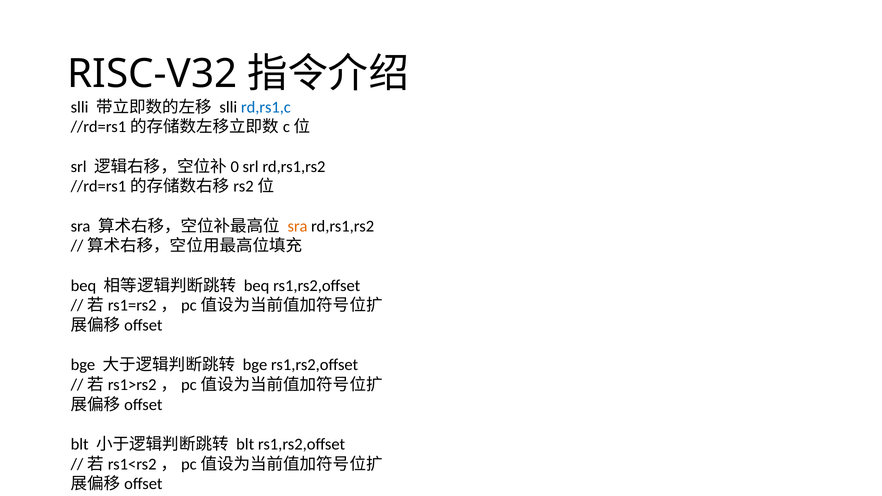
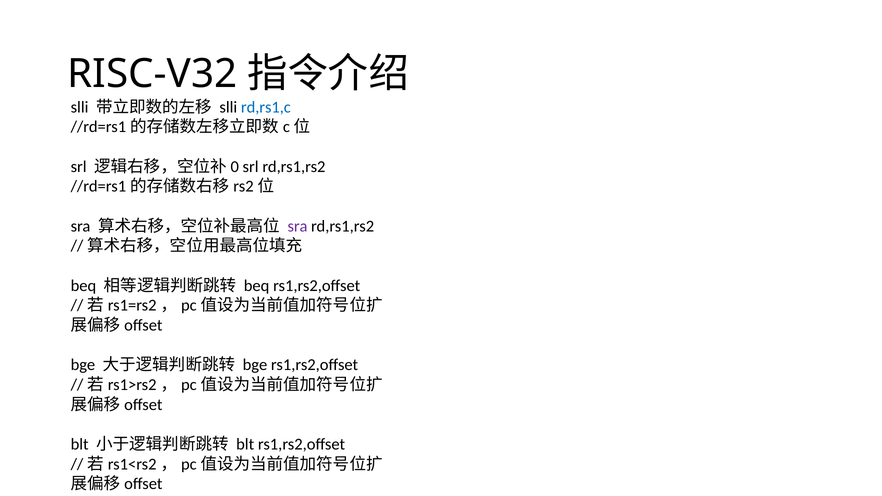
sra colour: orange -> purple (298, 226)
